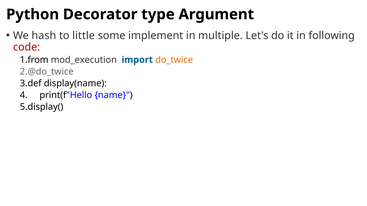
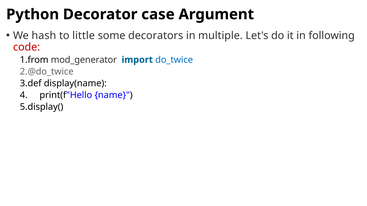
type: type -> case (158, 14)
implement: implement -> decorators (156, 36)
mod_execution: mod_execution -> mod_generator (84, 60)
do_twice colour: orange -> blue (174, 60)
